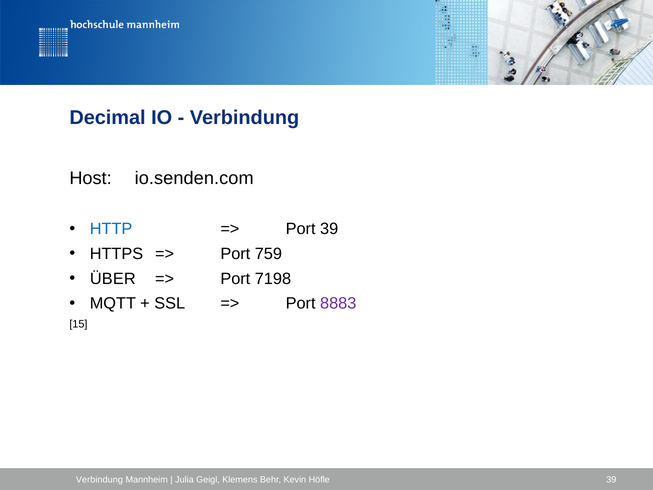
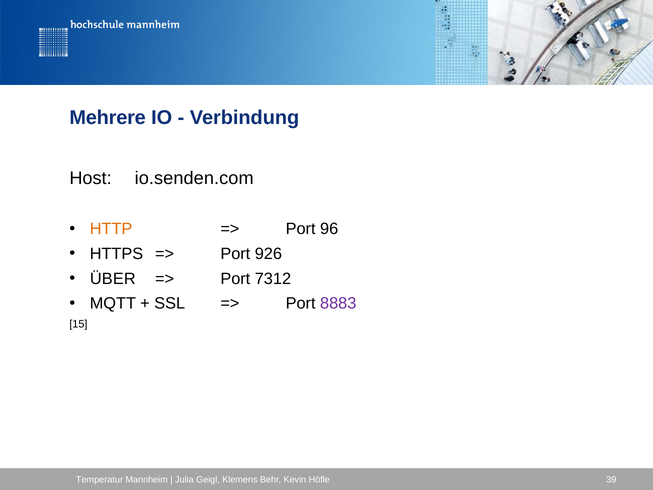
Decimal: Decimal -> Mehrere (108, 118)
HTTP colour: blue -> orange (111, 229)
Port 39: 39 -> 96 (329, 229)
759: 759 -> 926 (268, 254)
7198: 7198 -> 7312 (273, 279)
Verbindung: Verbindung -> Temperatur (99, 479)
